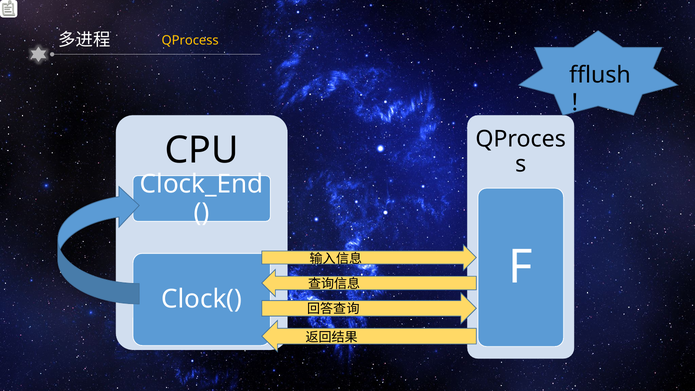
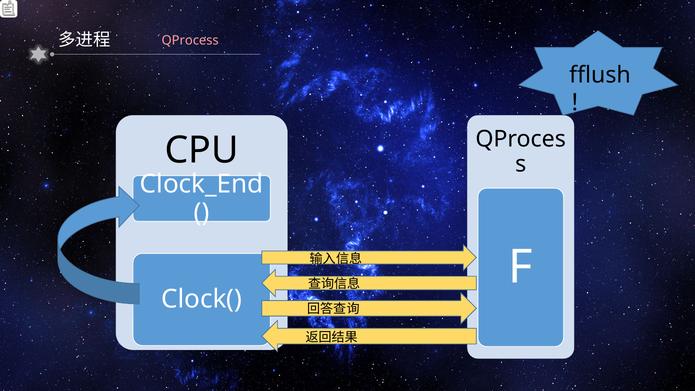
QProcess colour: yellow -> pink (190, 40)
